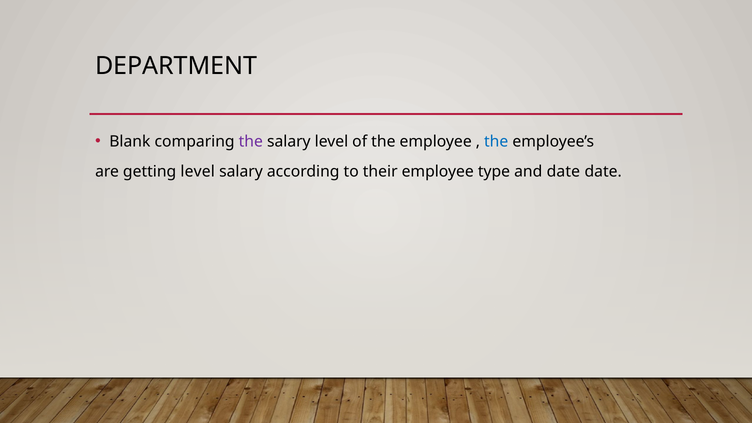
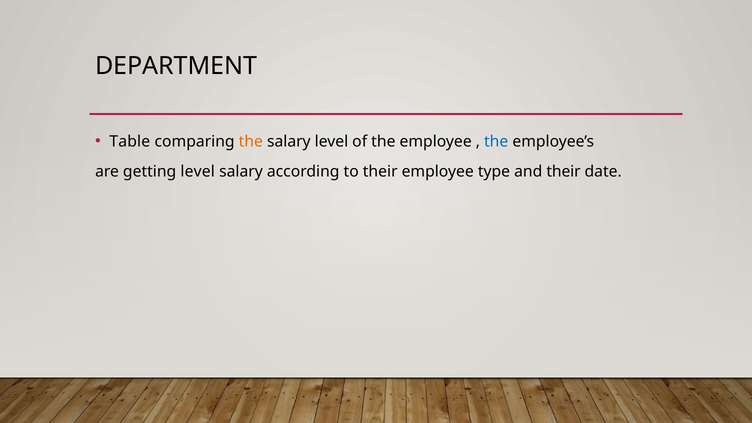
Blank: Blank -> Table (130, 141)
the colour: purple -> orange (251, 141)
and date: date -> their (564, 172)
